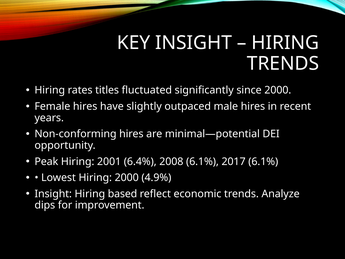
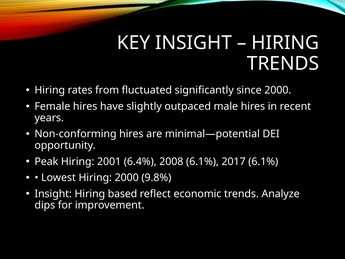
titles: titles -> from (107, 90)
4.9%: 4.9% -> 9.8% (156, 178)
